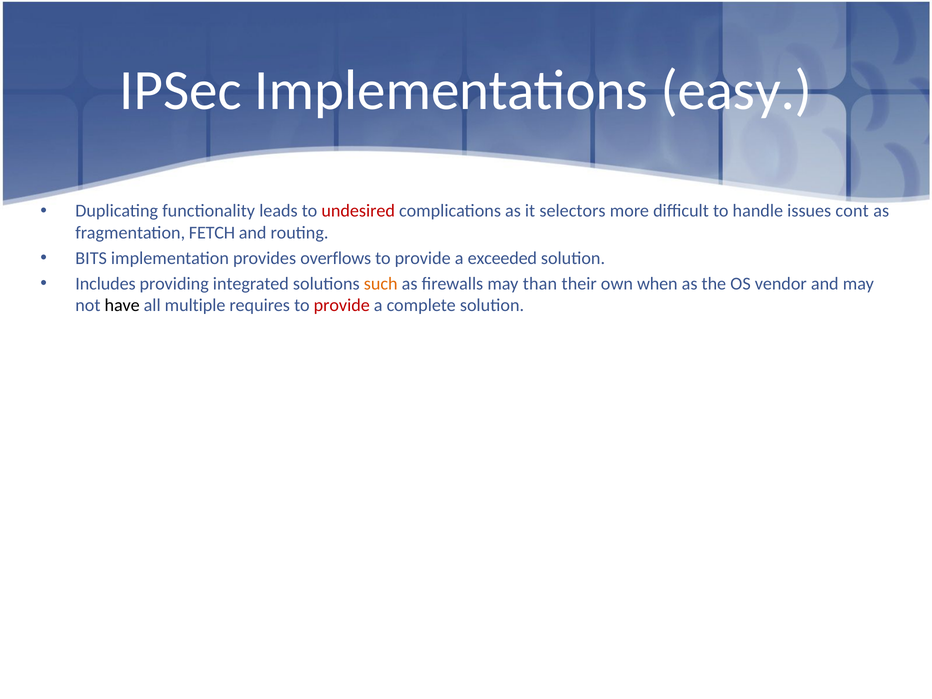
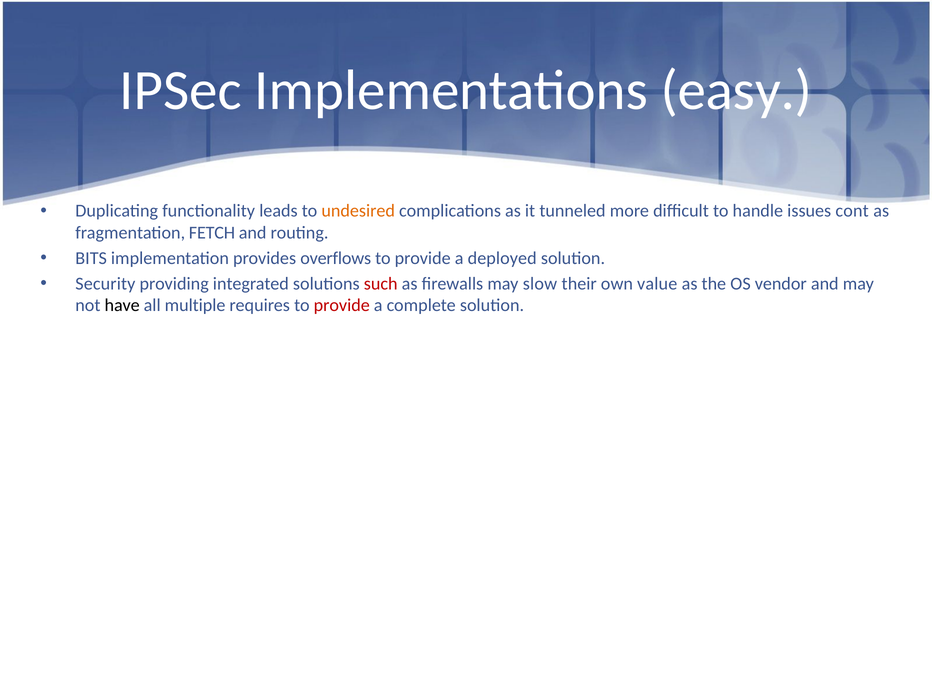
undesired colour: red -> orange (358, 211)
selectors: selectors -> tunneled (572, 211)
exceeded: exceeded -> deployed (502, 258)
Includes: Includes -> Security (105, 284)
such colour: orange -> red (381, 284)
than: than -> slow (540, 284)
when: when -> value (657, 284)
